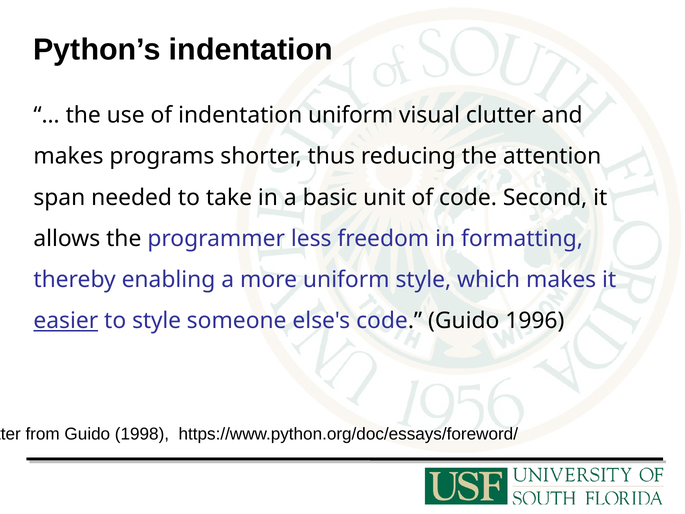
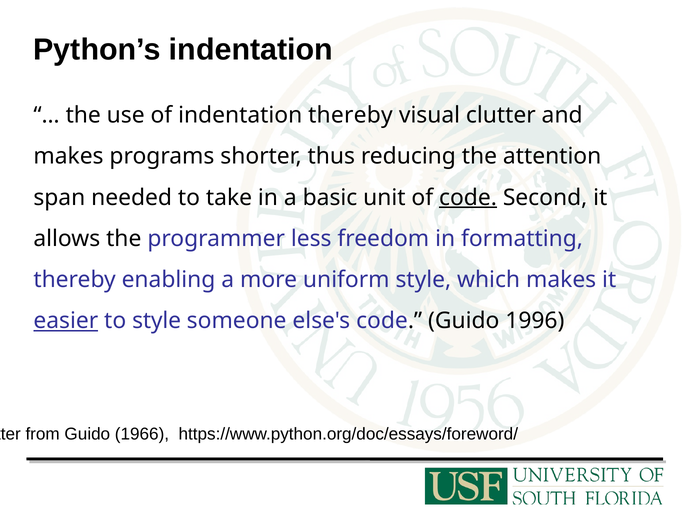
indentation uniform: uniform -> thereby (350, 115)
code underline: none -> present (468, 197)
1998: 1998 -> 1966 (142, 434)
